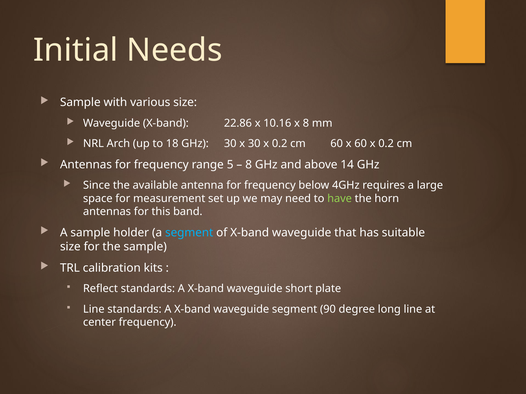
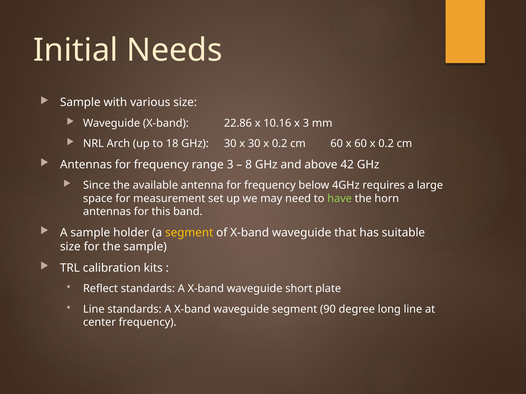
x 8: 8 -> 3 (306, 123)
range 5: 5 -> 3 (230, 165)
14: 14 -> 42 (347, 165)
segment colour: light blue -> yellow (189, 233)
